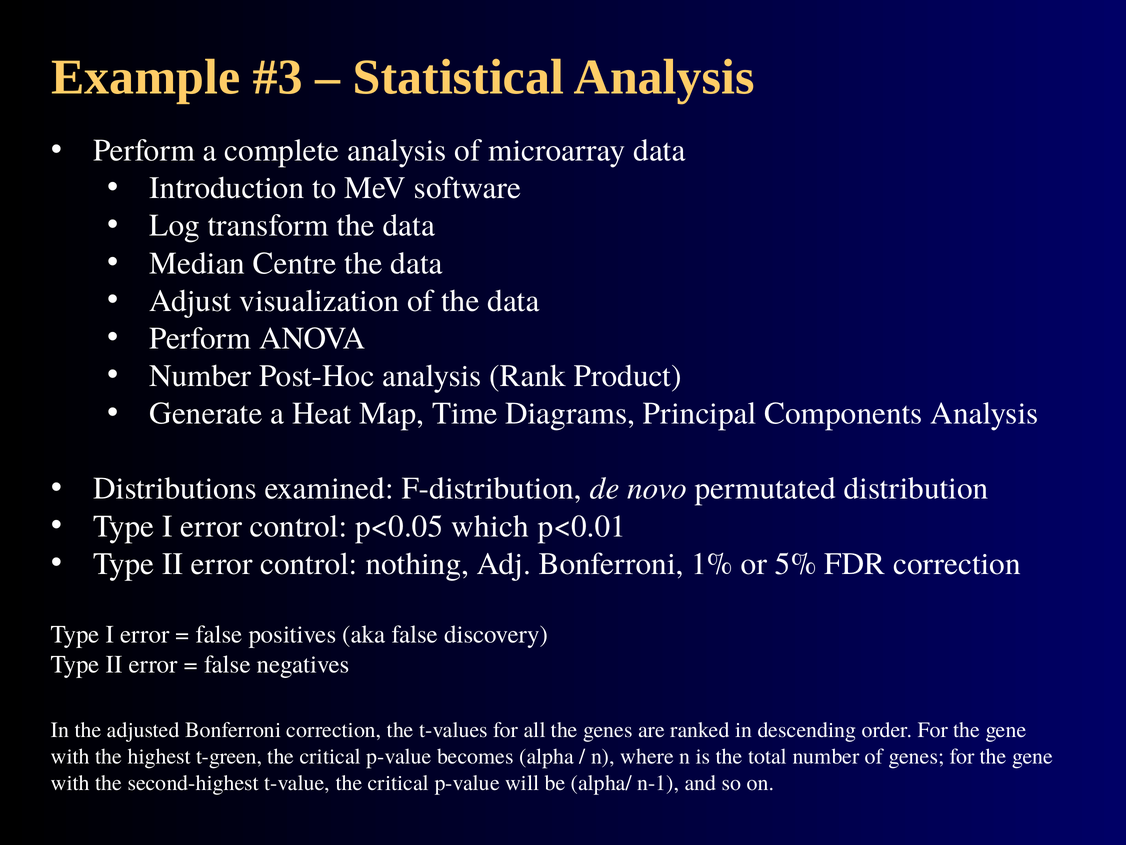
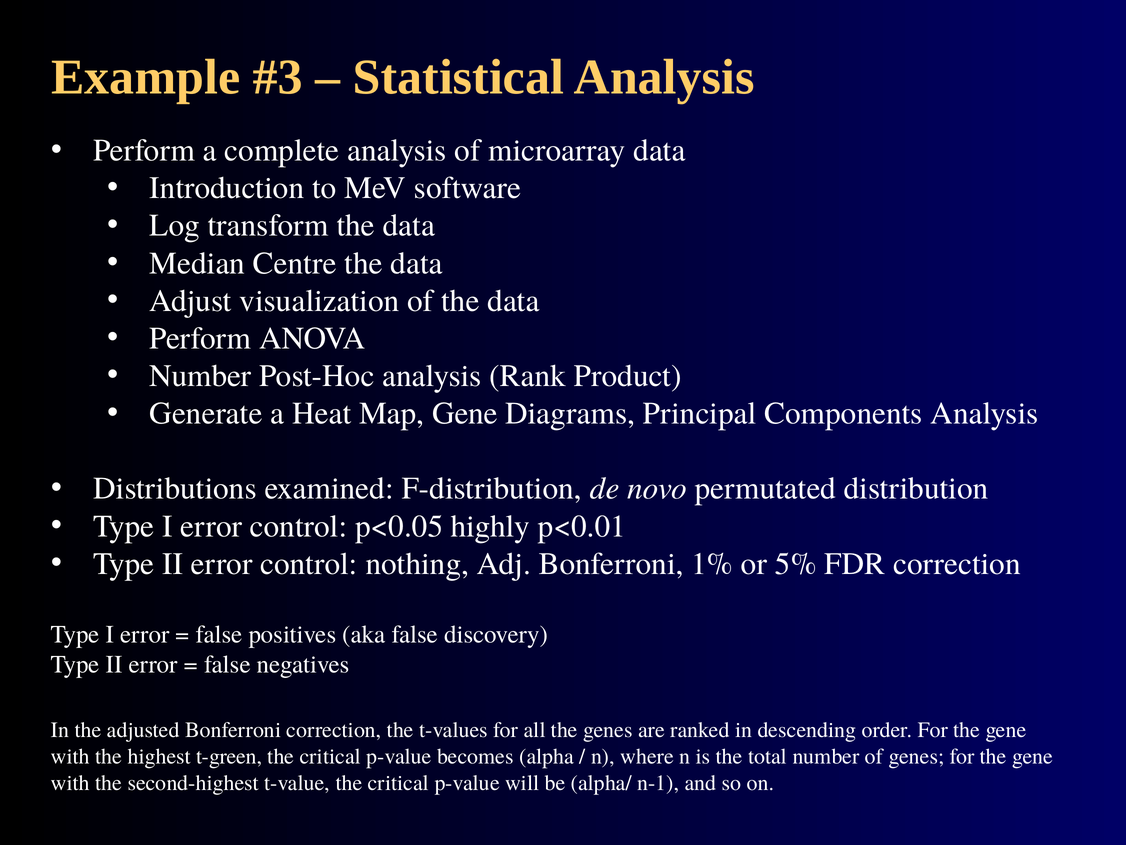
Map Time: Time -> Gene (465, 413)
which: which -> highly (491, 526)
